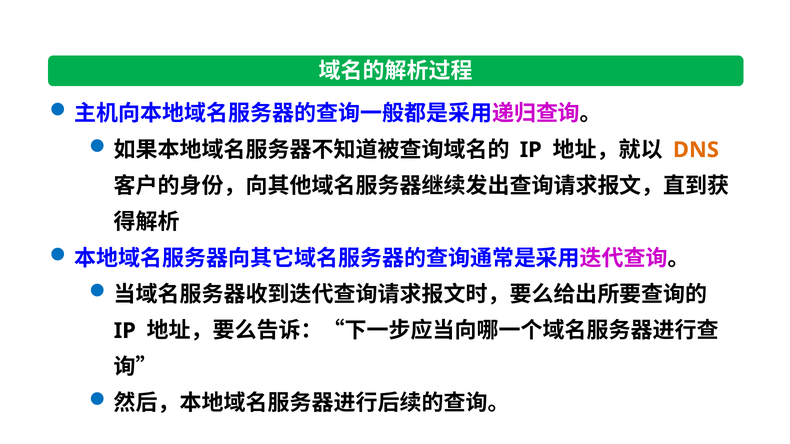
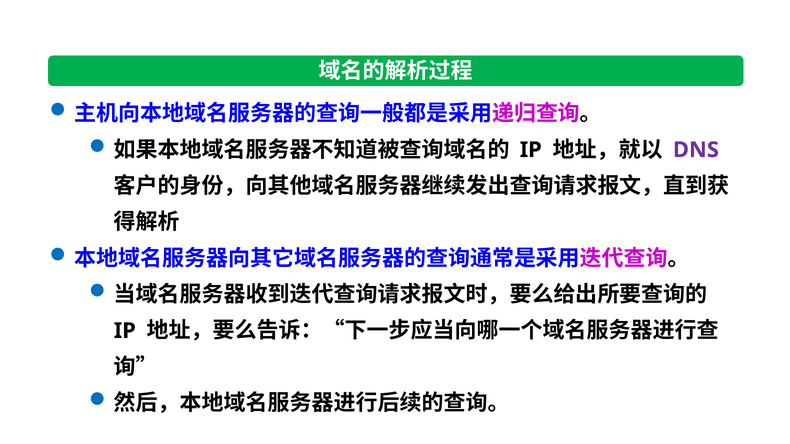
DNS colour: orange -> purple (696, 150)
